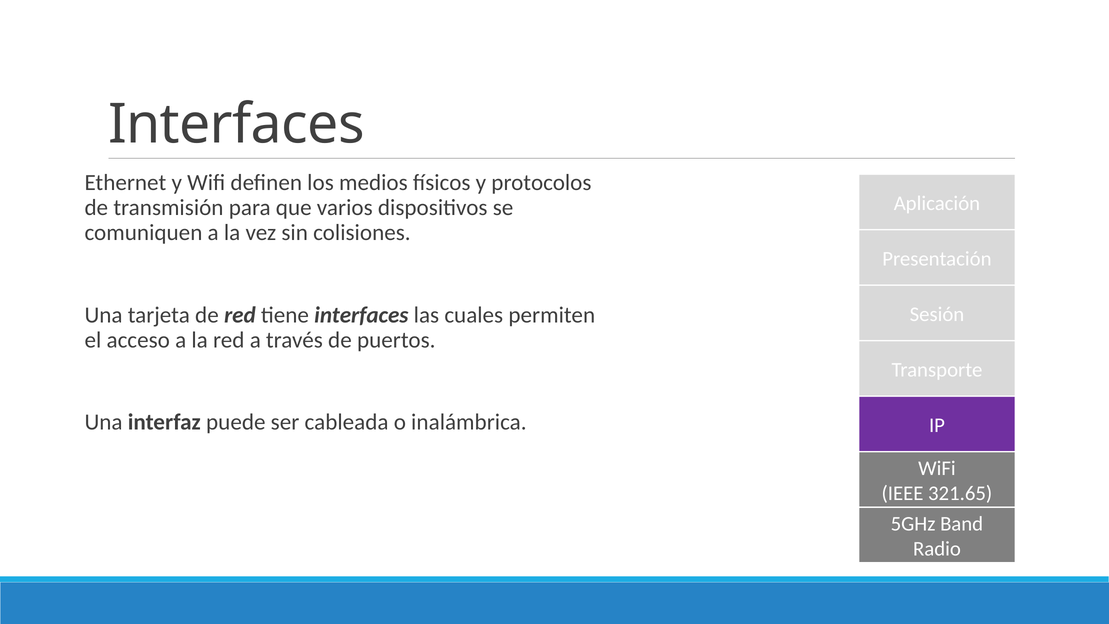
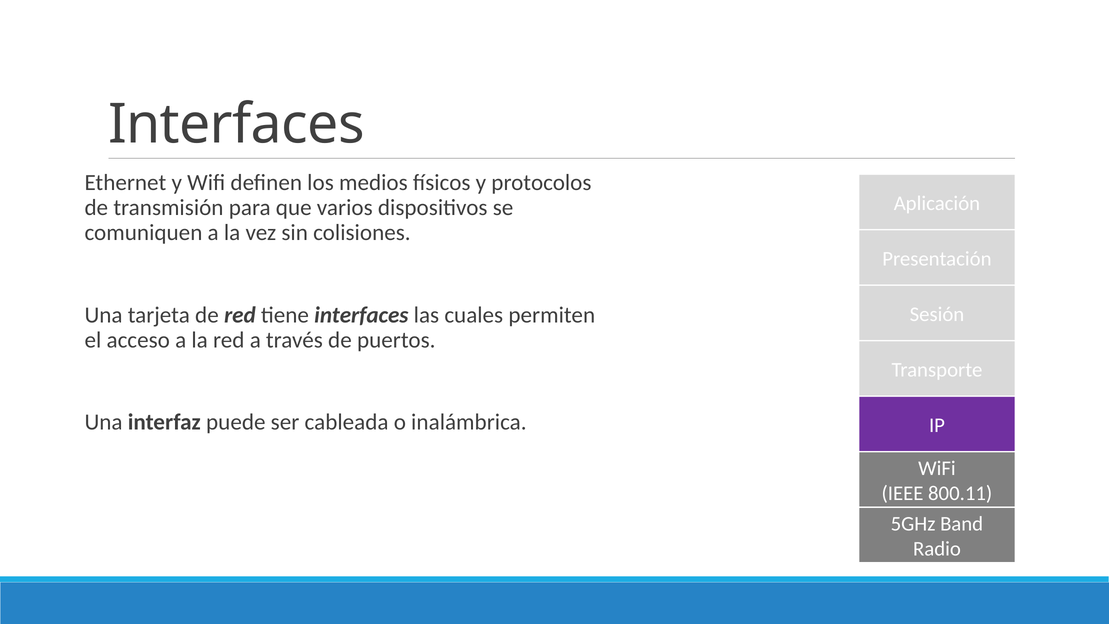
321.65: 321.65 -> 800.11 (960, 493)
